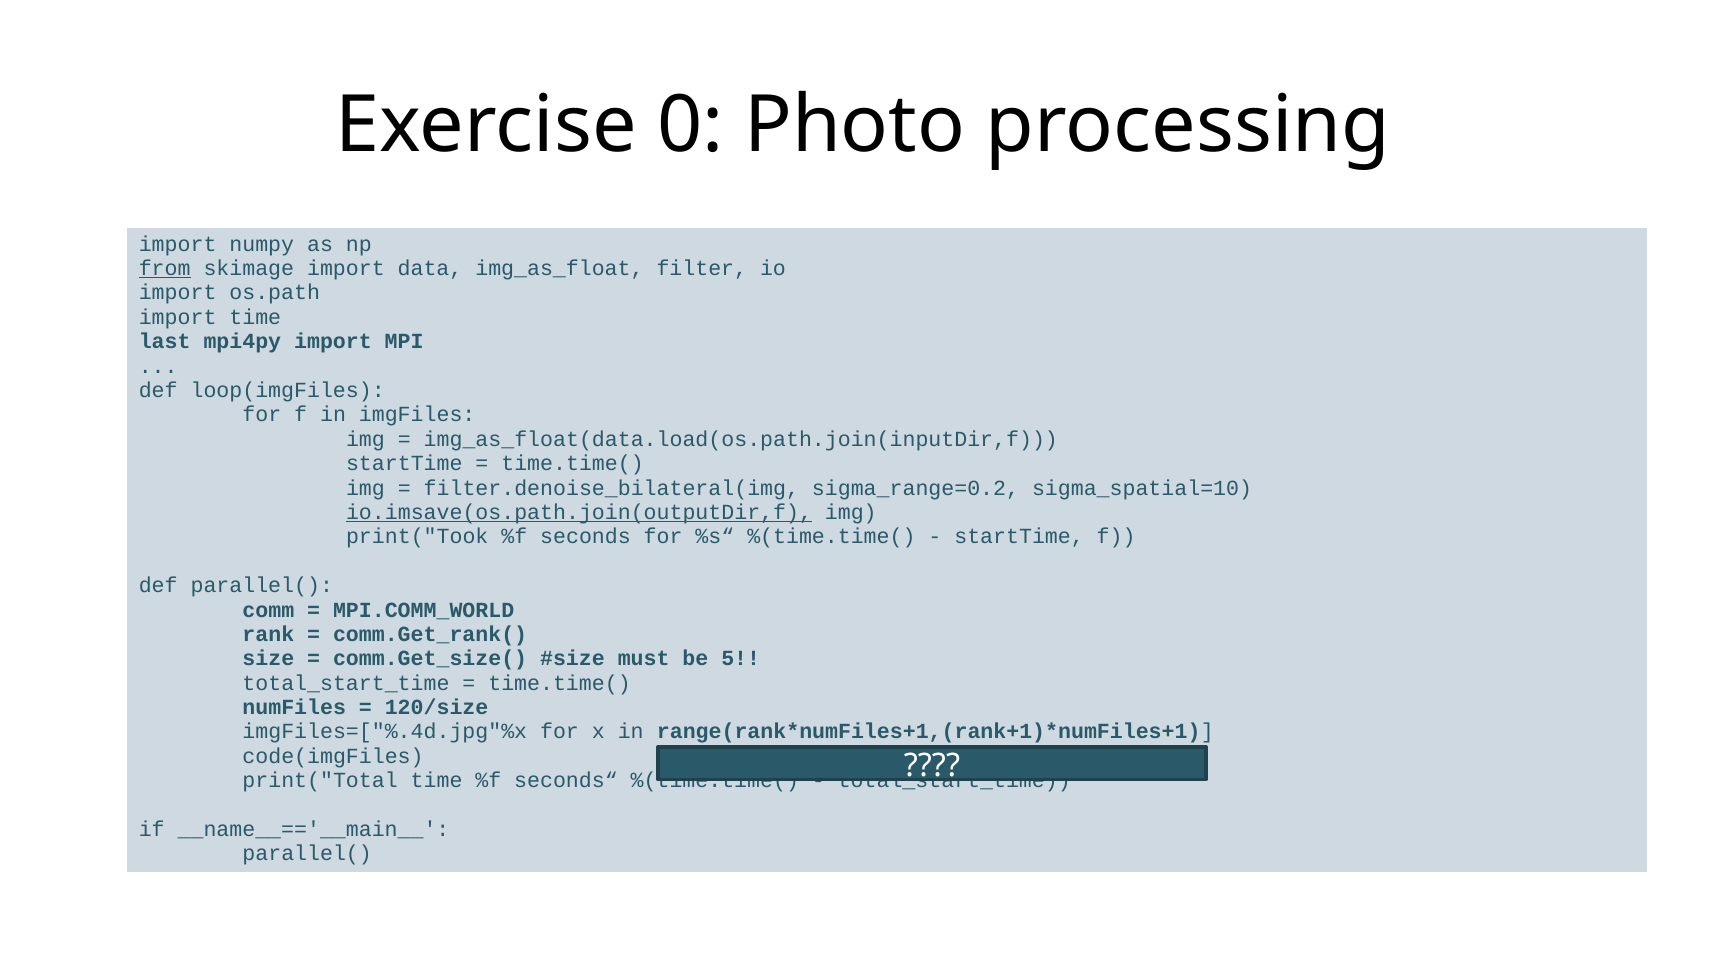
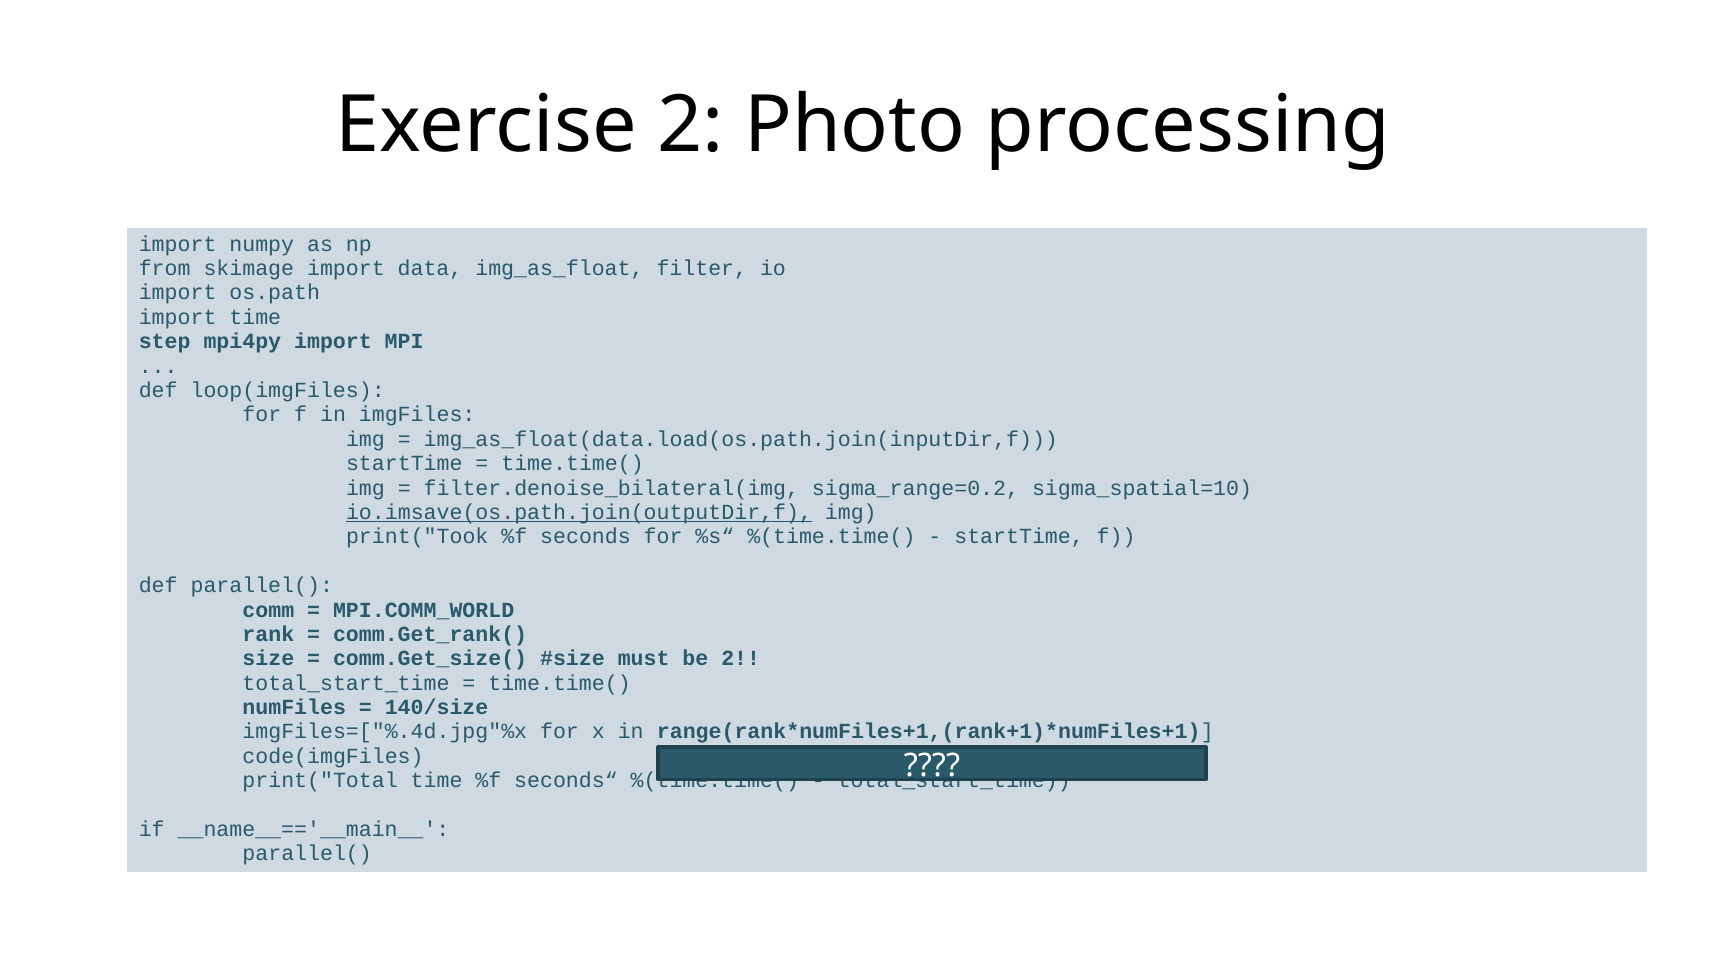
Exercise 0: 0 -> 2 (691, 125)
from underline: present -> none (165, 268)
last: last -> step (165, 341)
be 5: 5 -> 2 (741, 658)
120/size: 120/size -> 140/size (437, 707)
